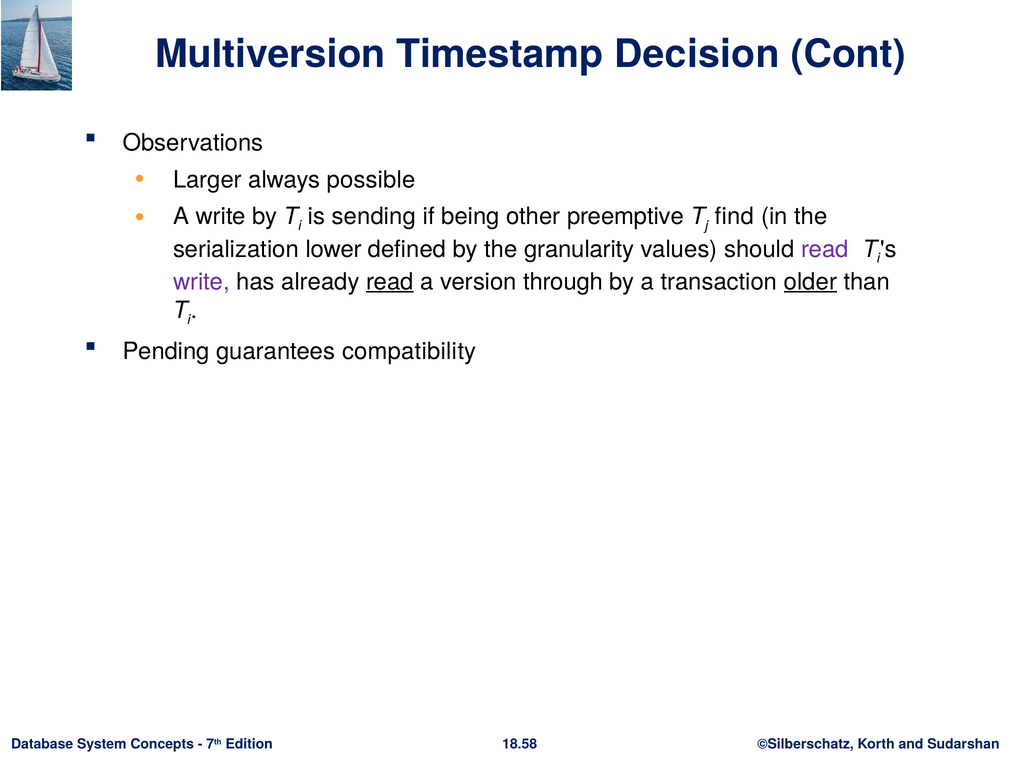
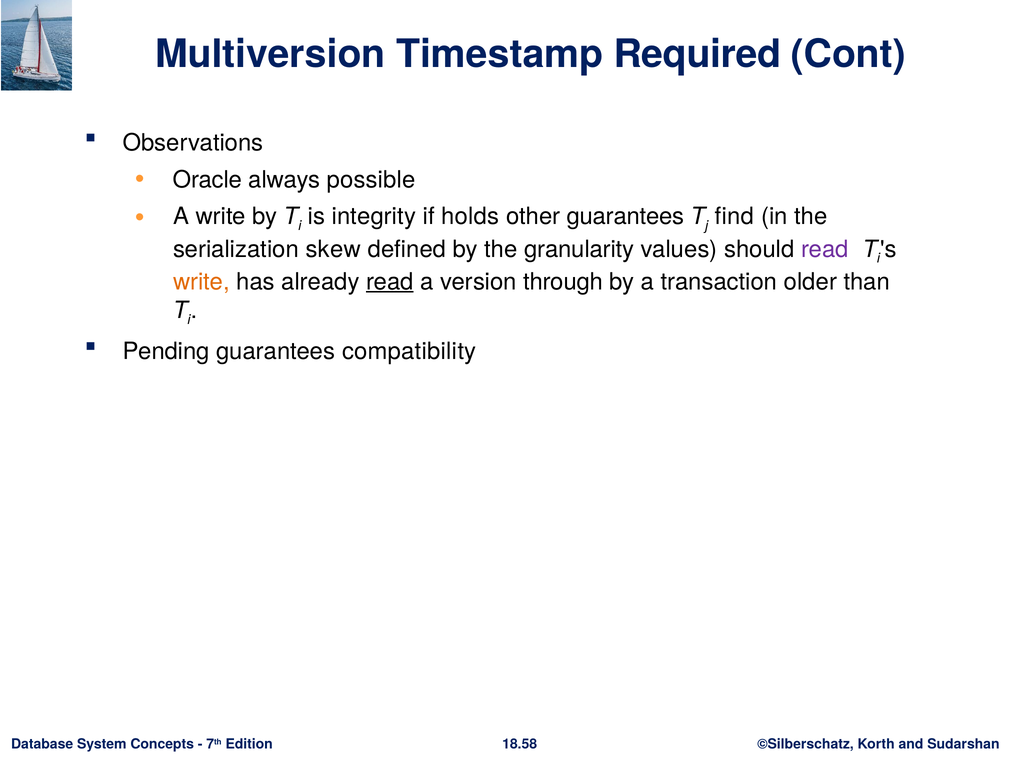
Decision: Decision -> Required (697, 54)
Larger: Larger -> Oracle (207, 180)
sending: sending -> integrity (374, 217)
being: being -> holds (470, 217)
other preemptive: preemptive -> guarantees (625, 217)
lower: lower -> skew (333, 249)
write colour: purple -> orange (201, 282)
older underline: present -> none (810, 282)
